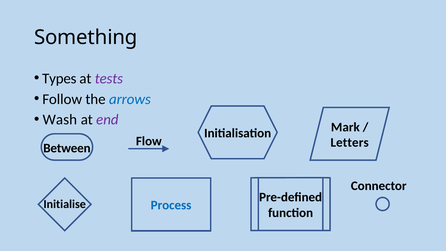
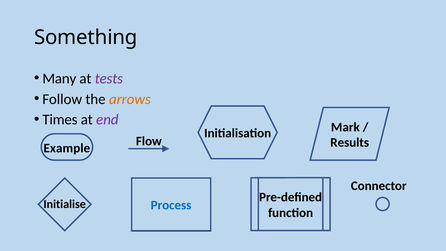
Types: Types -> Many (59, 78)
arrows colour: blue -> orange (130, 99)
Wash: Wash -> Times (60, 120)
Letters: Letters -> Results (350, 143)
Between: Between -> Example (67, 148)
